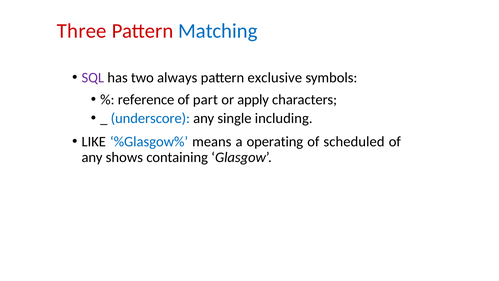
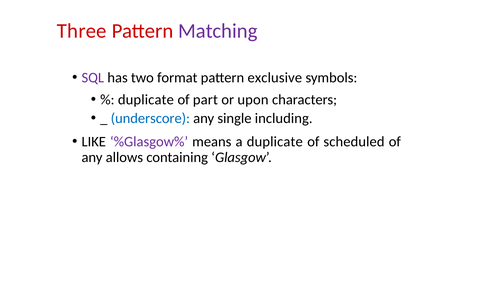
Matching colour: blue -> purple (218, 31)
always: always -> format (177, 78)
reference: reference -> duplicate (146, 100)
apply: apply -> upon (253, 100)
%Glasgow% colour: blue -> purple (149, 141)
a operating: operating -> duplicate (275, 141)
shows: shows -> allows (124, 157)
